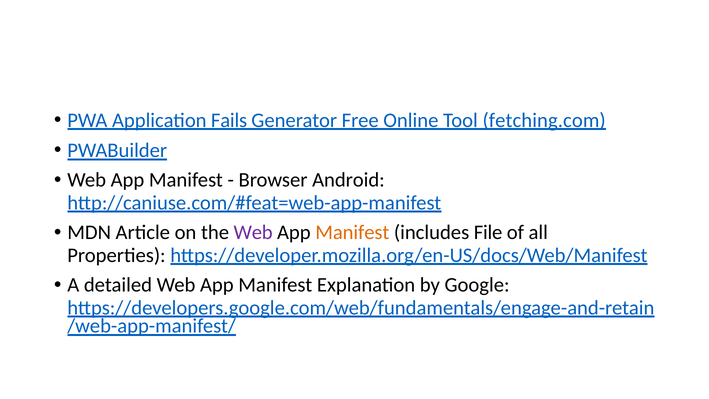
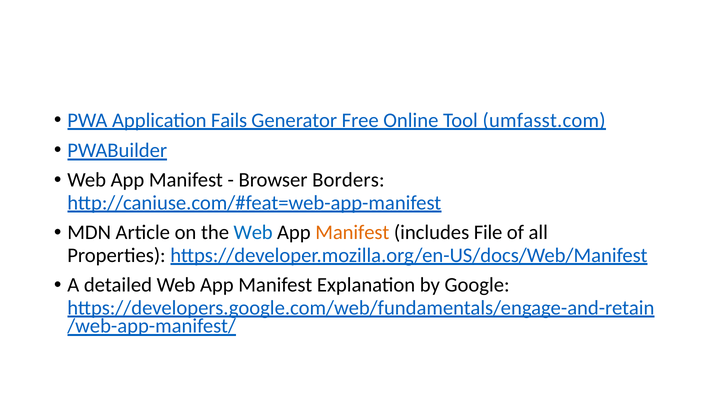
fetching.com: fetching.com -> umfasst.com (544, 120)
Android: Android -> Borders (348, 180)
Web colour: purple -> blue (253, 233)
